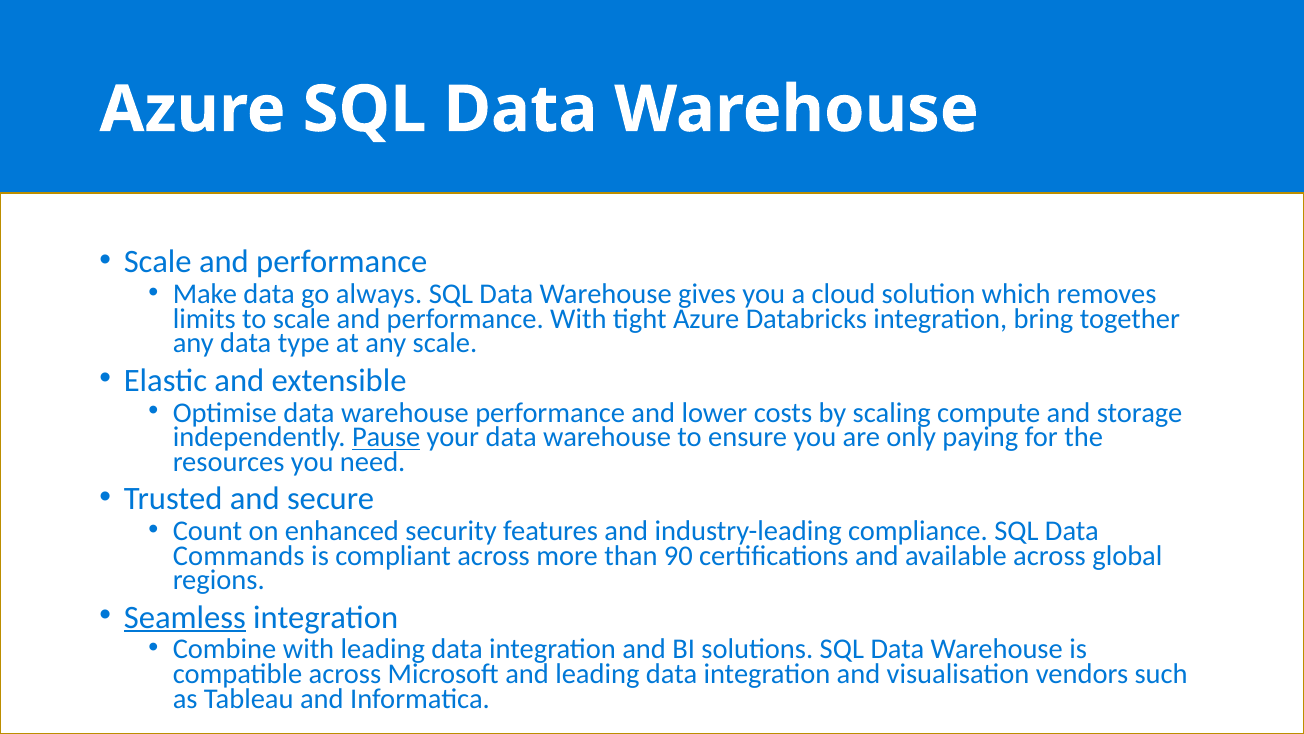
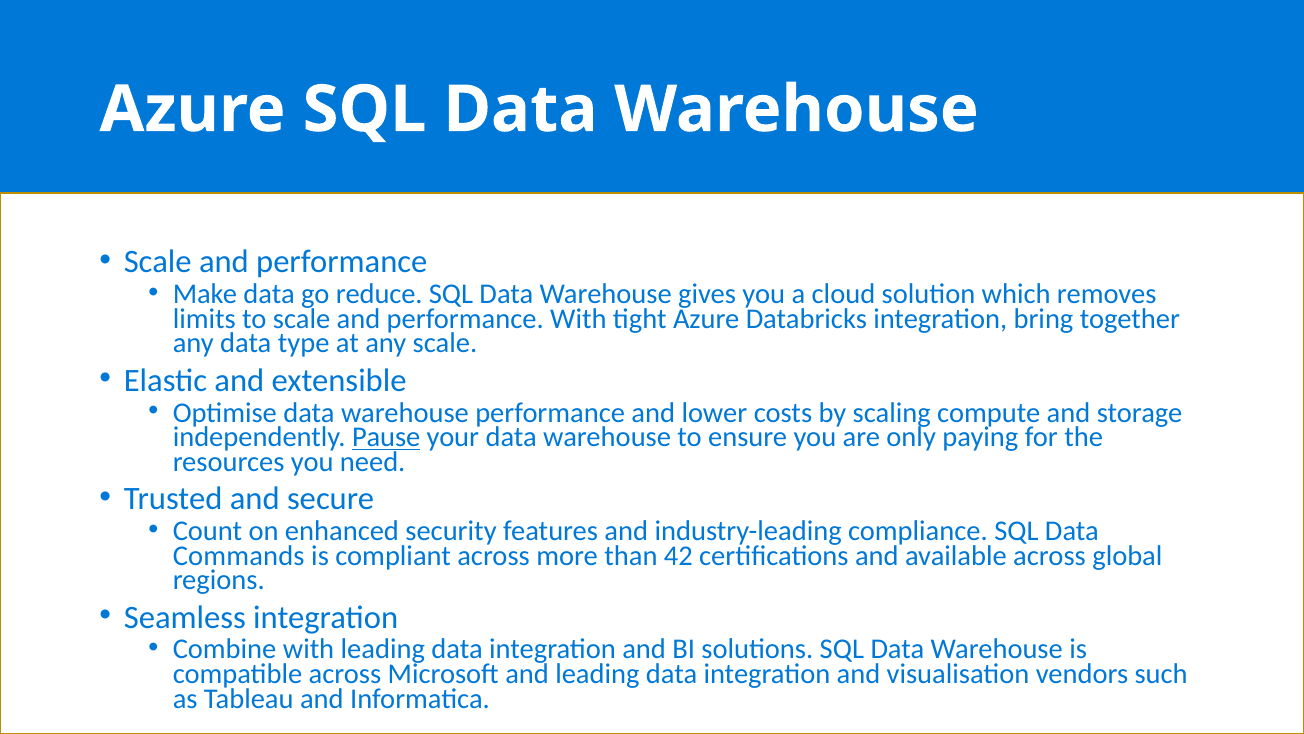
always: always -> reduce (379, 294)
90: 90 -> 42 (678, 555)
Seamless underline: present -> none (185, 617)
